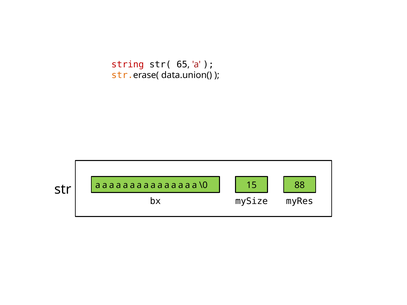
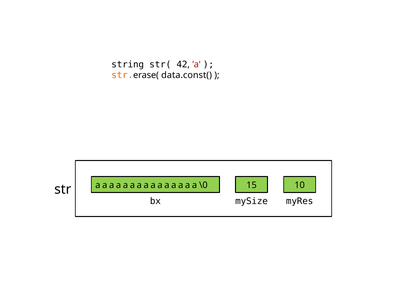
string colour: red -> black (128, 65)
65: 65 -> 42 (182, 65)
data.union(: data.union( -> data.const( (187, 75)
88: 88 -> 10 (300, 185)
